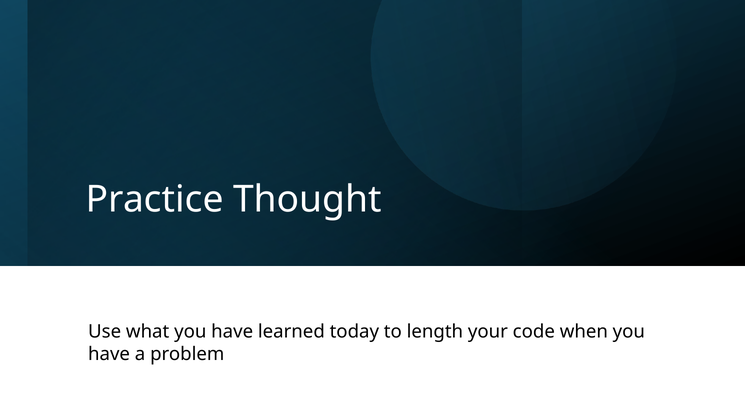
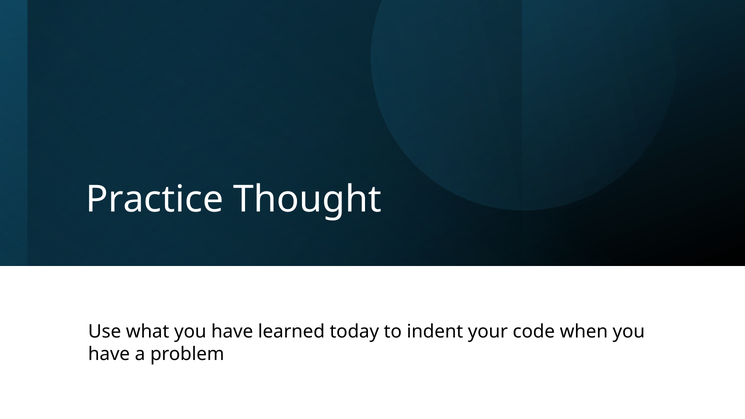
length: length -> indent (435, 331)
